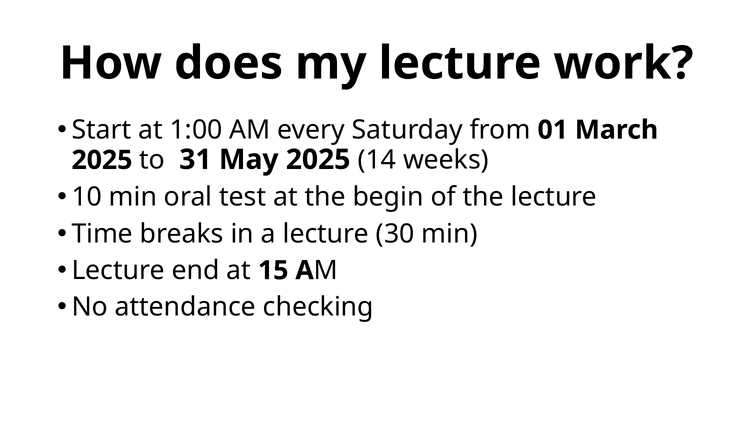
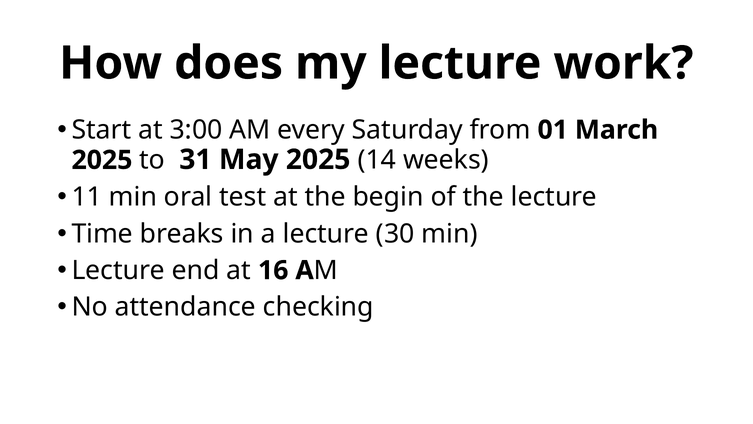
1:00: 1:00 -> 3:00 (196, 130)
10: 10 -> 11 (87, 197)
15: 15 -> 16 (273, 270)
